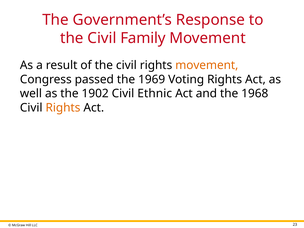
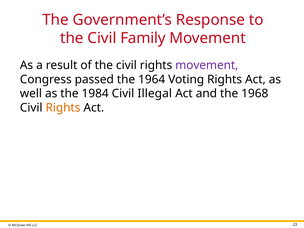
movement colour: orange -> purple (207, 65)
1969: 1969 -> 1964 (152, 79)
1902: 1902 -> 1984 (95, 94)
Ethnic: Ethnic -> Illegal (155, 94)
